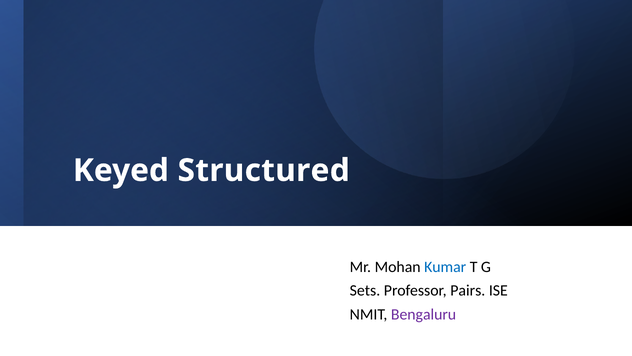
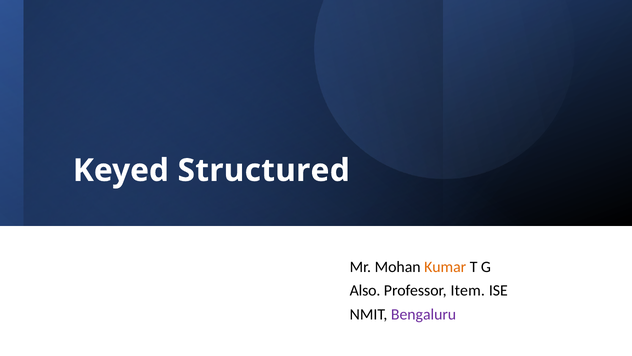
Kumar colour: blue -> orange (445, 267)
Sets: Sets -> Also (365, 290)
Pairs: Pairs -> Item (468, 290)
